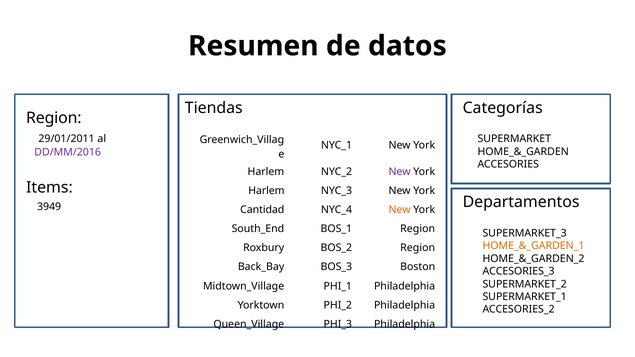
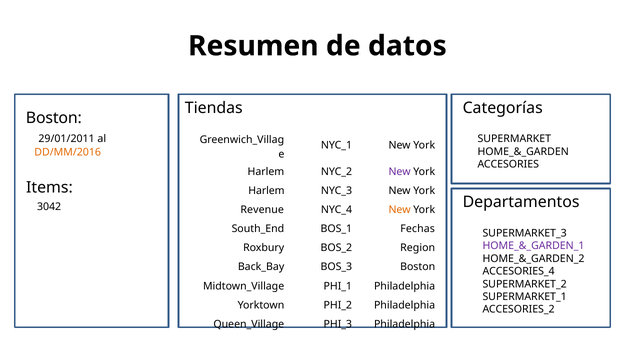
Region: Region -> Boston (54, 118)
DD/MM/2016 colour: purple -> orange (68, 152)
3949: 3949 -> 3042 (49, 207)
Cantidad: Cantidad -> Revenue (262, 210)
Region: Region -> Fechas (418, 229)
HOME_&_GARDEN_1 colour: orange -> purple (534, 246)
ACCESORIES_3: ACCESORIES_3 -> ACCESORIES_4 (519, 272)
